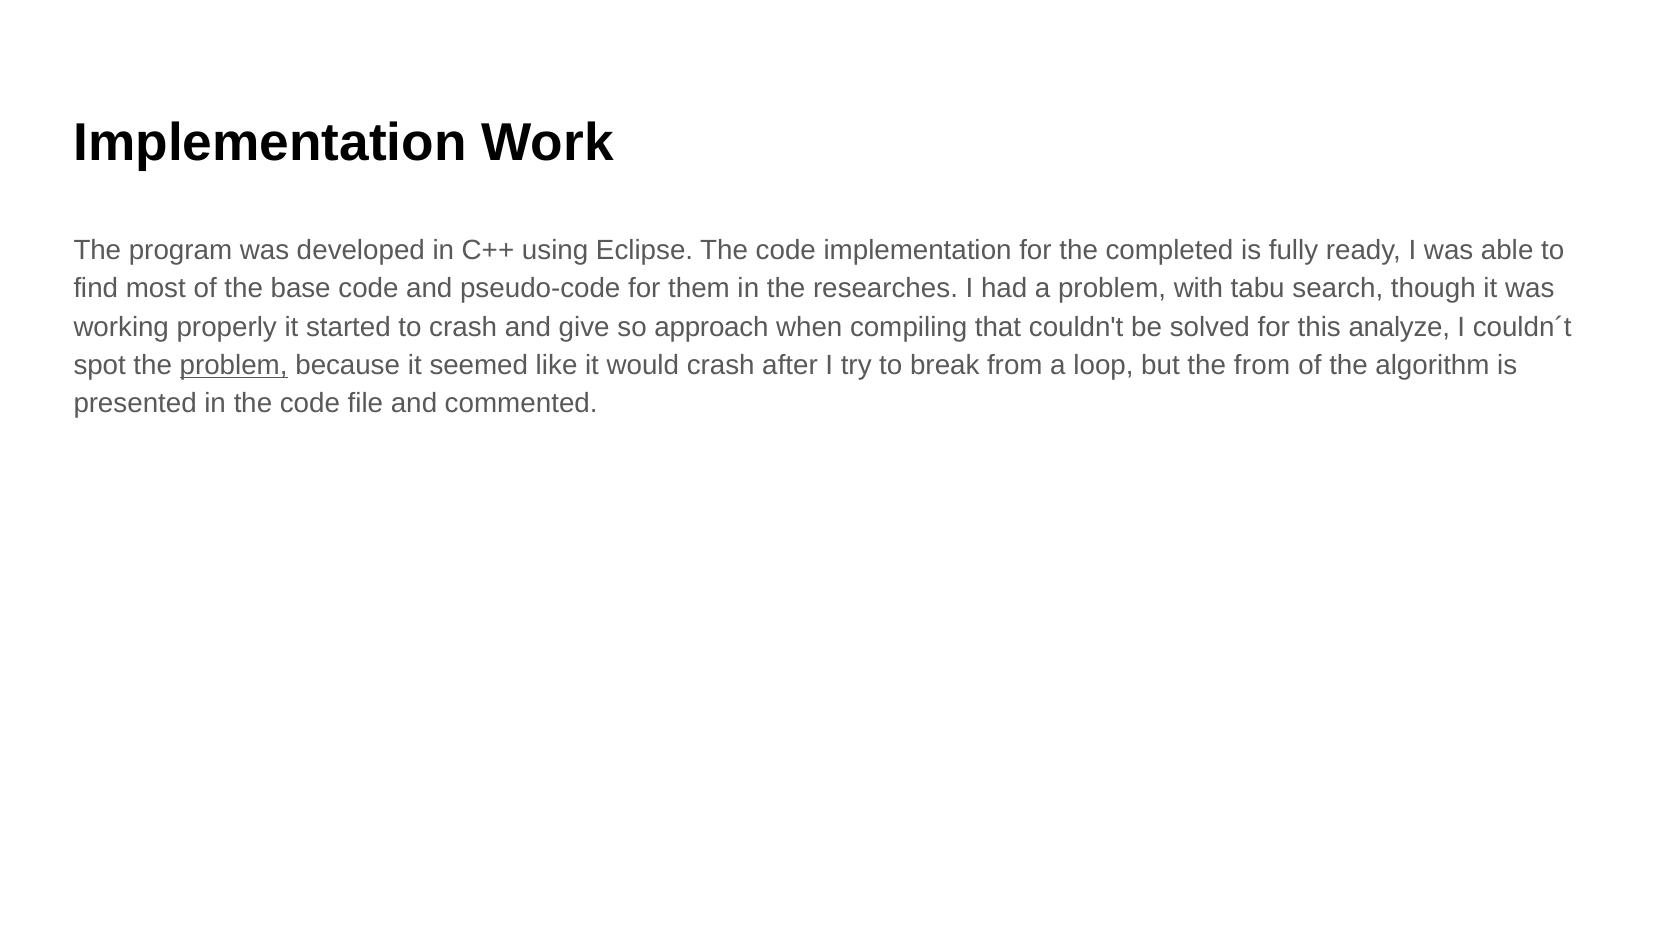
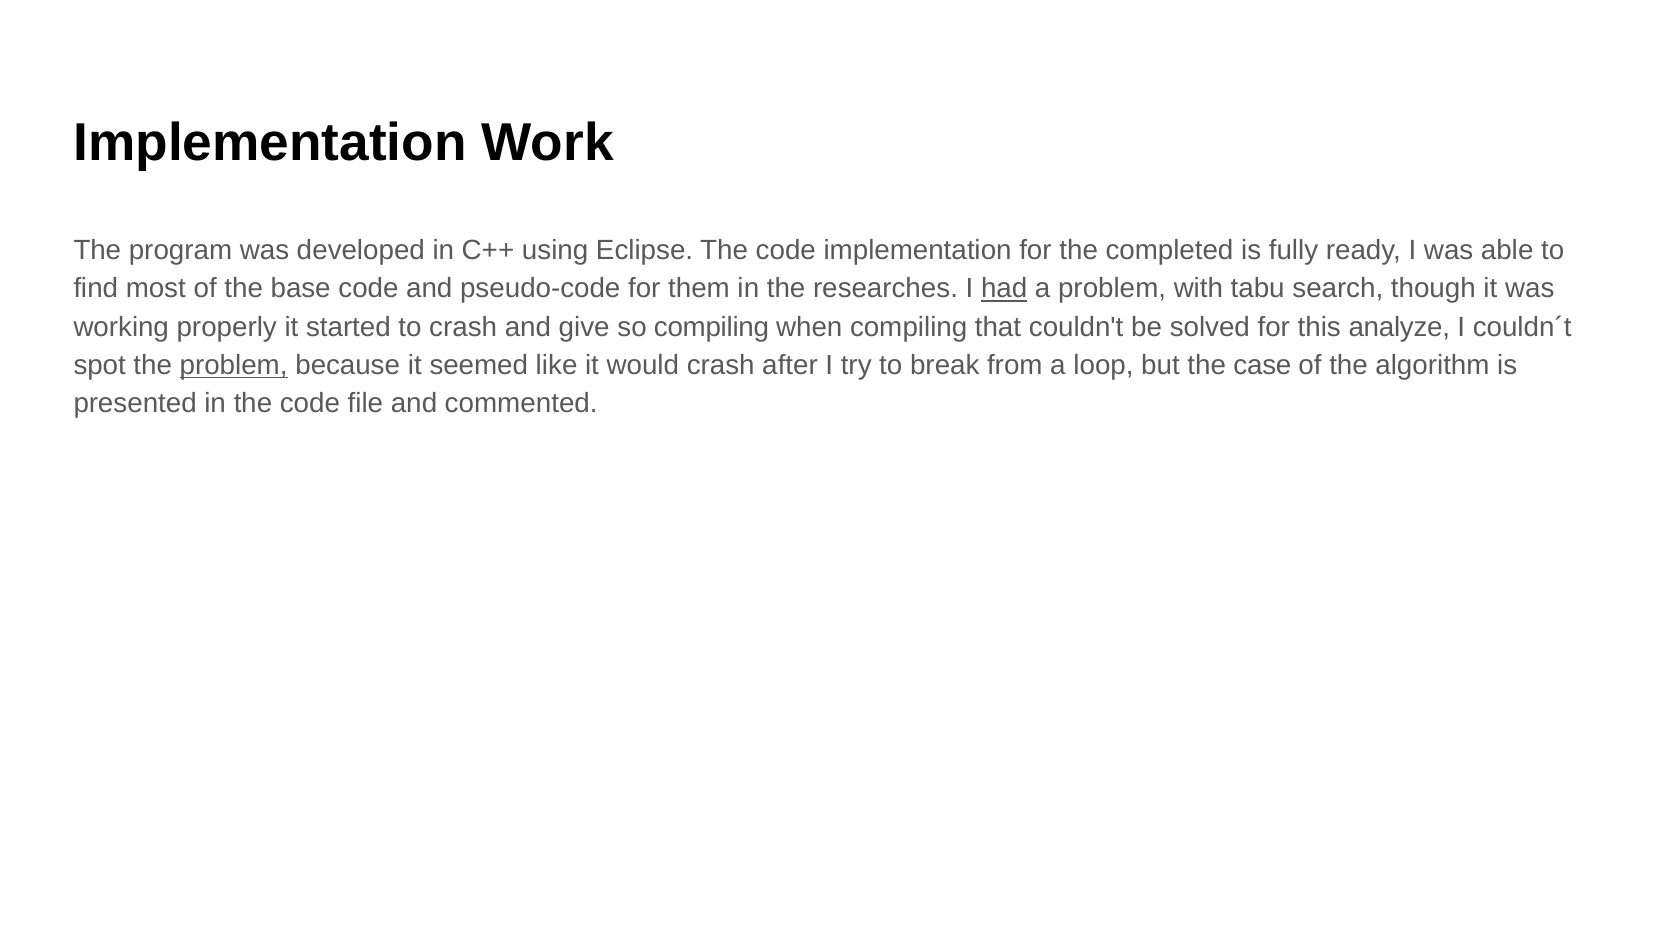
had underline: none -> present (1004, 289)
so approach: approach -> compiling (711, 327)
the from: from -> case (1262, 365)
